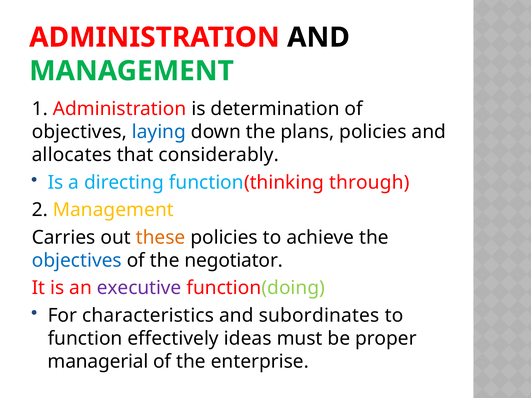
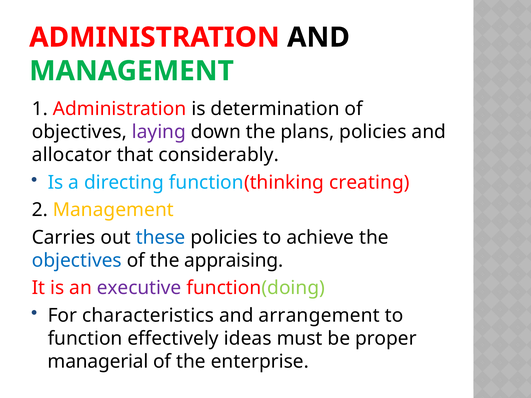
laying colour: blue -> purple (159, 132)
allocates: allocates -> allocator (72, 155)
through: through -> creating (369, 183)
these colour: orange -> blue (161, 238)
negotiator: negotiator -> appraising (234, 261)
subordinates: subordinates -> arrangement (319, 316)
